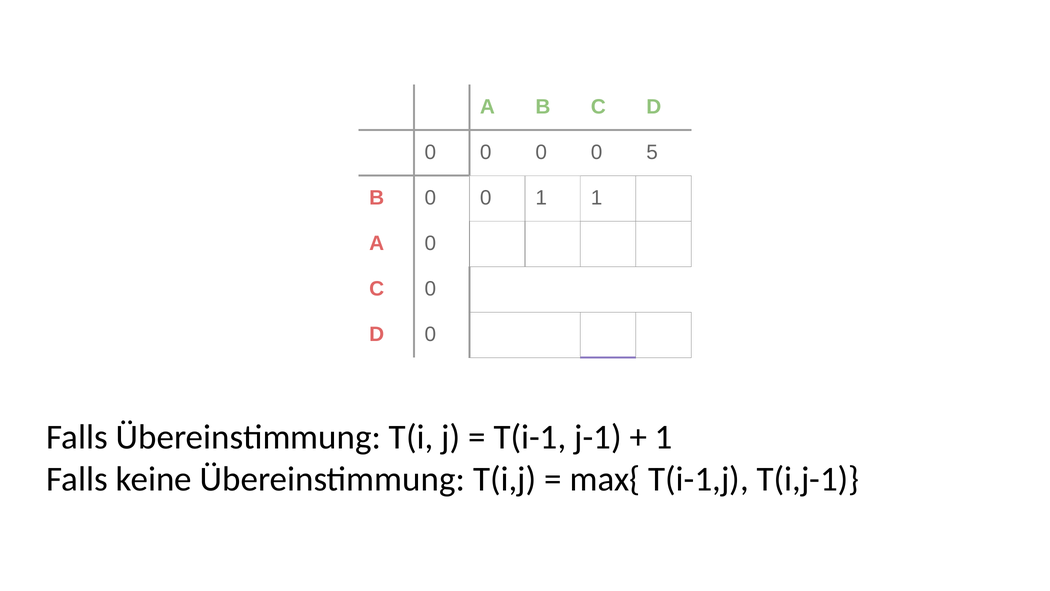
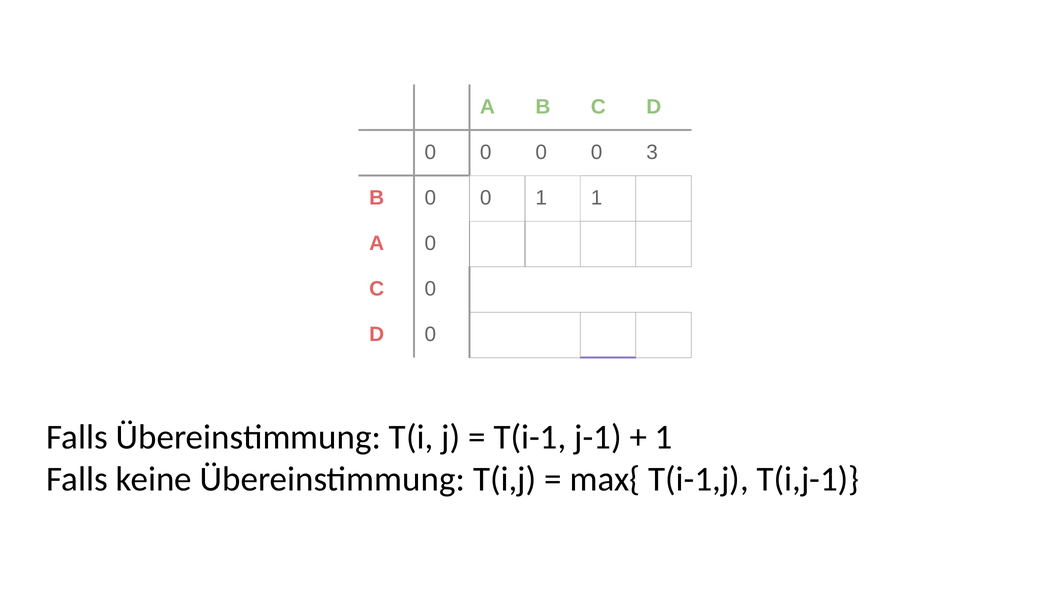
5: 5 -> 3 (652, 152)
